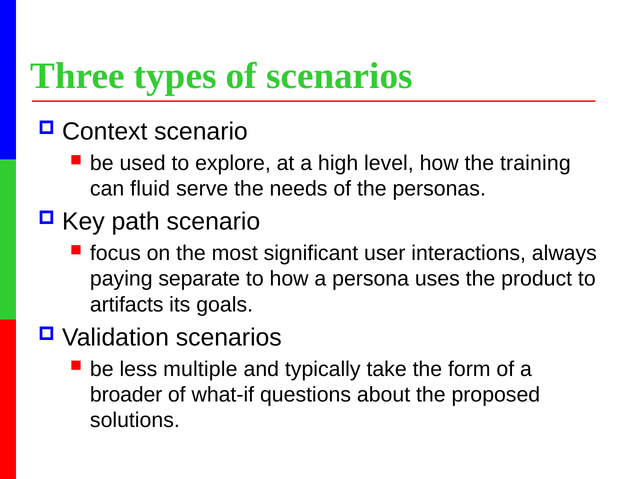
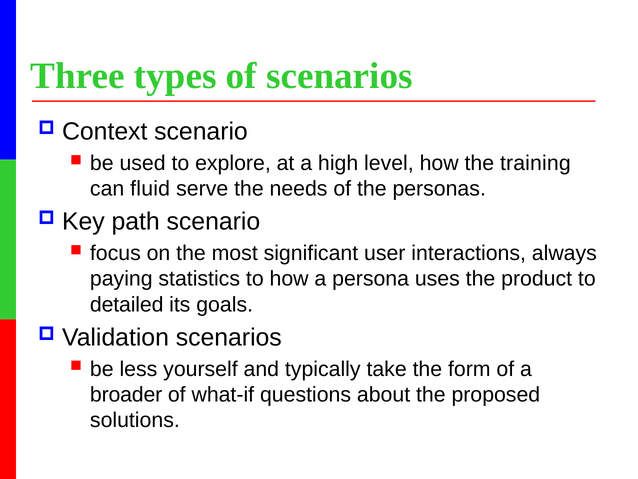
separate: separate -> statistics (199, 279)
artifacts: artifacts -> detailed (127, 304)
multiple: multiple -> yourself (200, 369)
